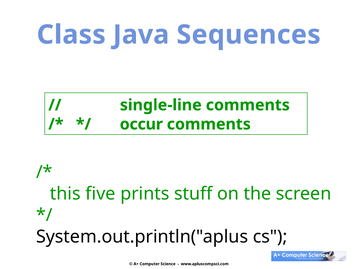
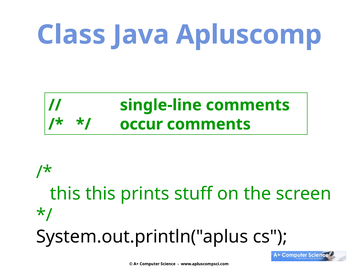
Sequences: Sequences -> Apluscomp (249, 35)
this five: five -> this (101, 193)
